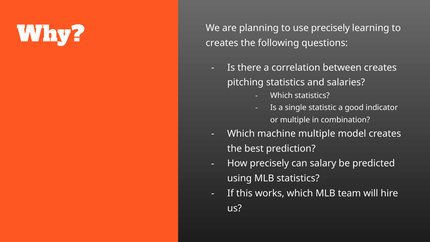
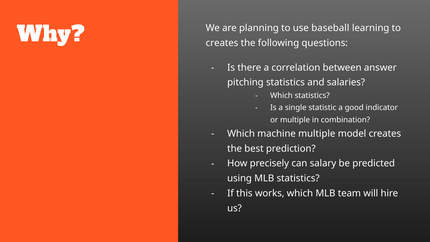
use precisely: precisely -> baseball (330, 28)
between creates: creates -> answer (380, 67)
